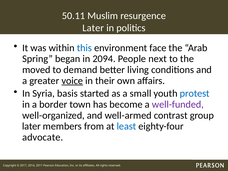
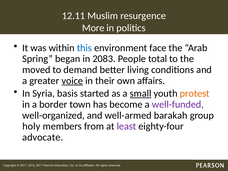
50.11: 50.11 -> 12.11 (74, 16)
Later: Later -> More (93, 28)
2094: 2094 -> 2083 (104, 59)
next: next -> total (158, 59)
small underline: none -> present (141, 93)
protest colour: blue -> orange (195, 93)
contrast: contrast -> barakah (171, 115)
later: later -> holy (31, 126)
least colour: blue -> purple (126, 126)
